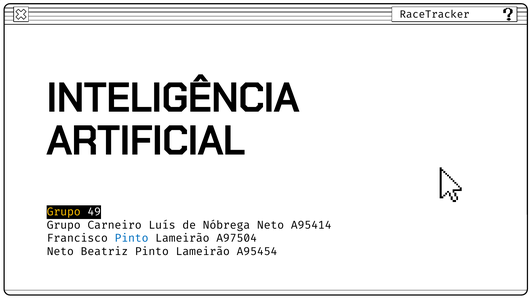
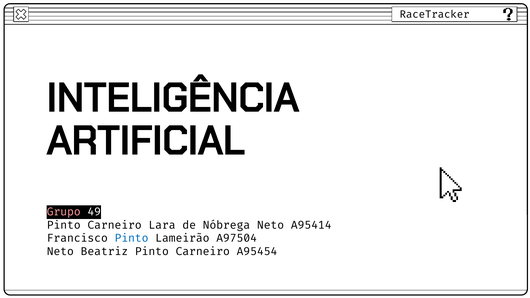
Grupo colour: yellow -> pink (64, 212)
Grupo: Grupo -> Pinto (64, 225)
Luís: Luís -> Lara (162, 225)
Beatriz Pinto Lameirão: Lameirão -> Carneiro (203, 252)
